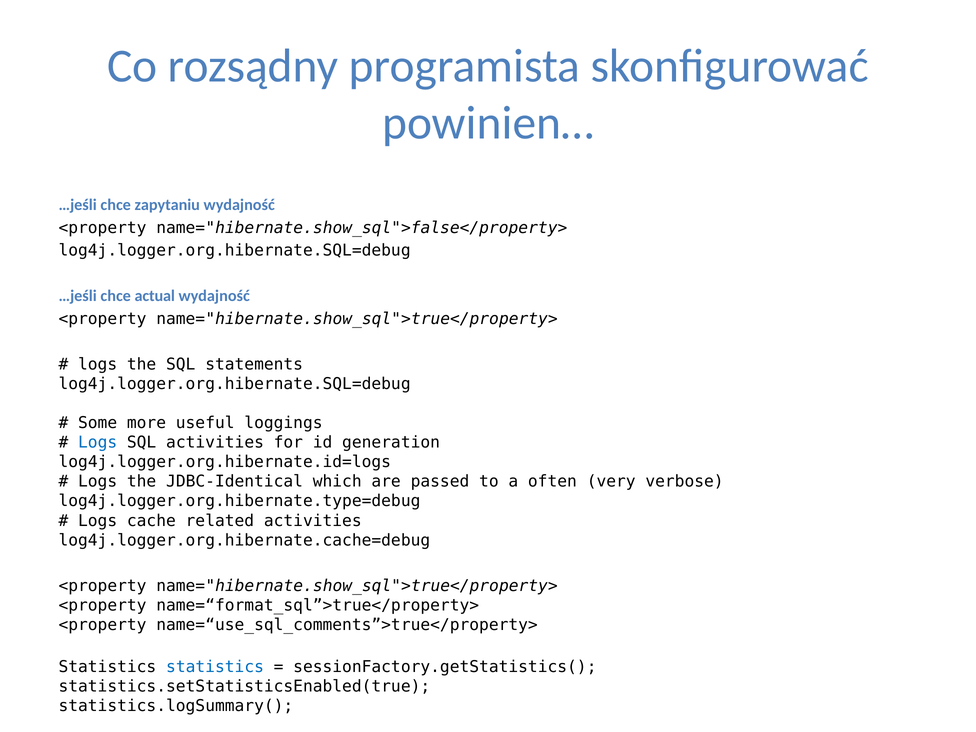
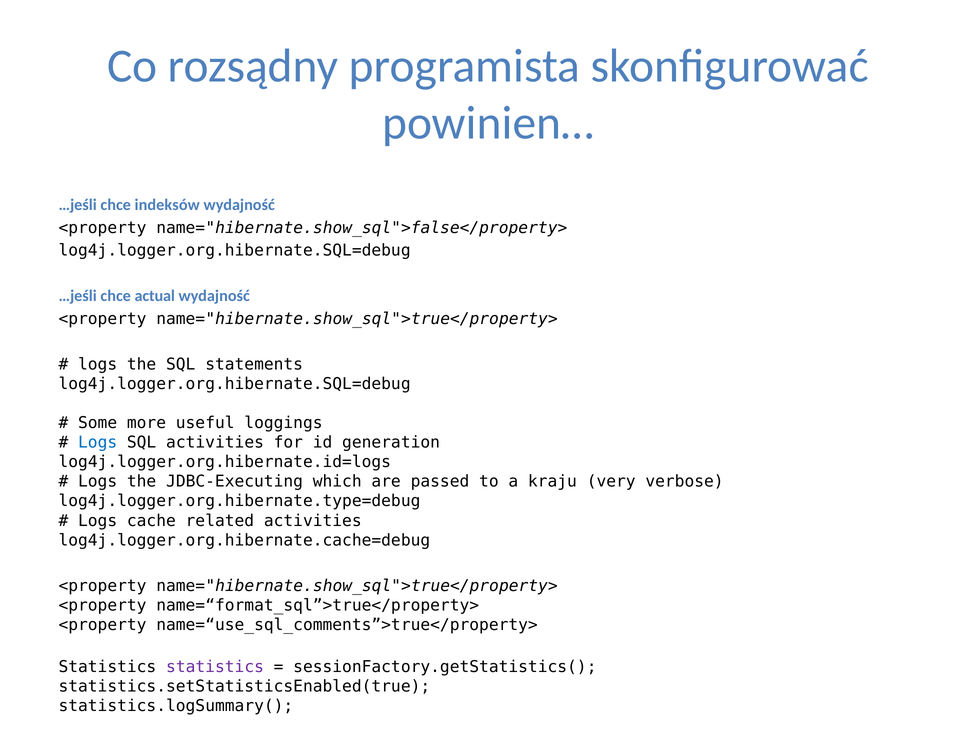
zapytaniu: zapytaniu -> indeksów (167, 205)
JDBC-Identical: JDBC-Identical -> JDBC-Executing (235, 482)
often: often -> kraju (552, 482)
statistics colour: blue -> purple (215, 667)
